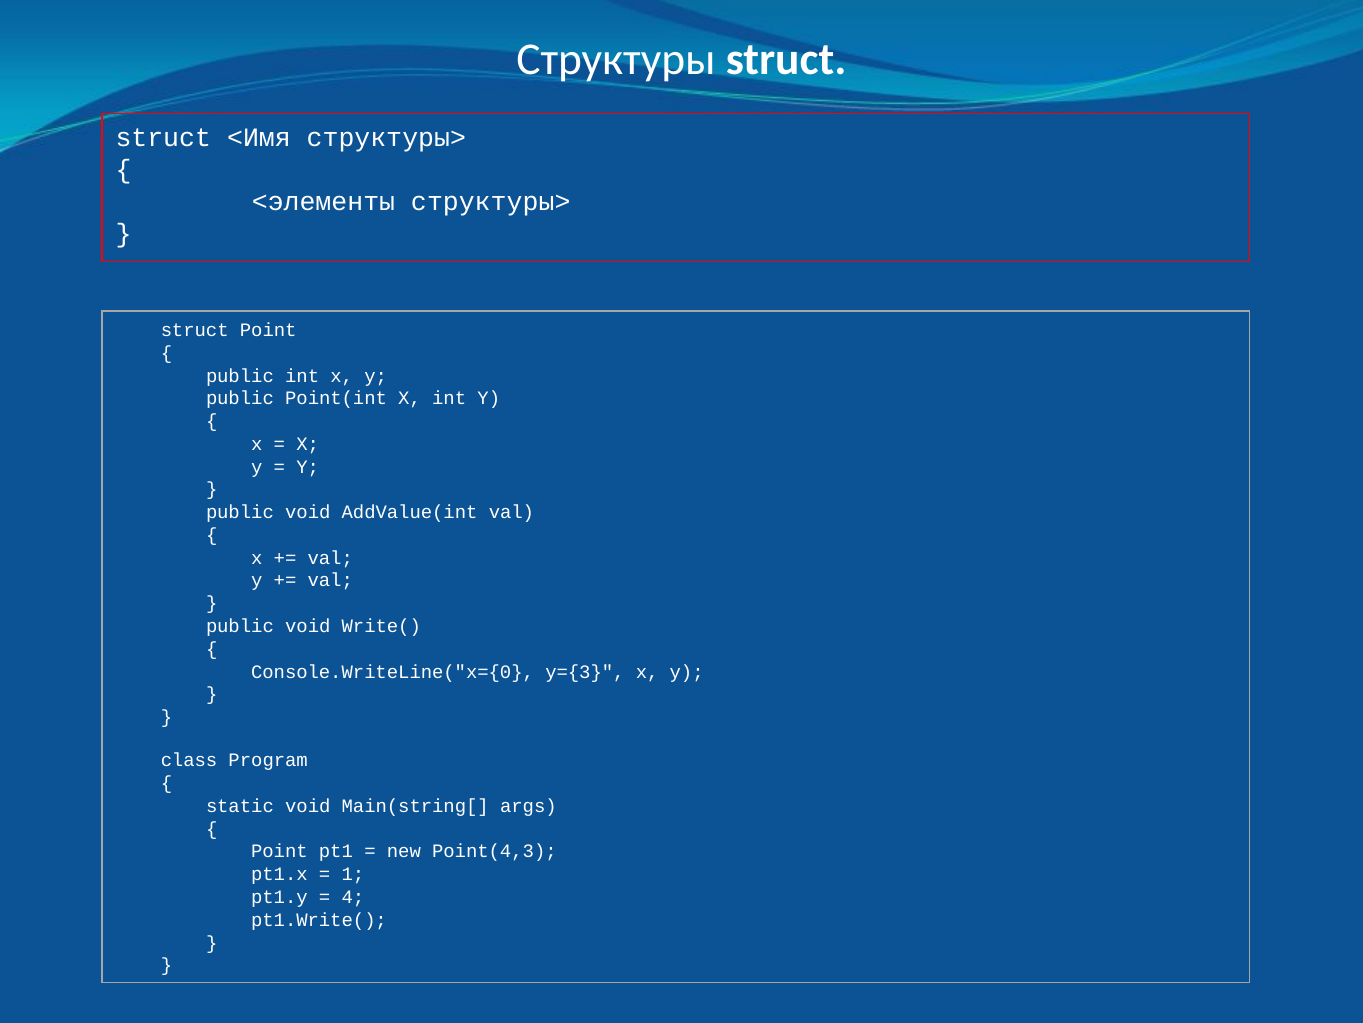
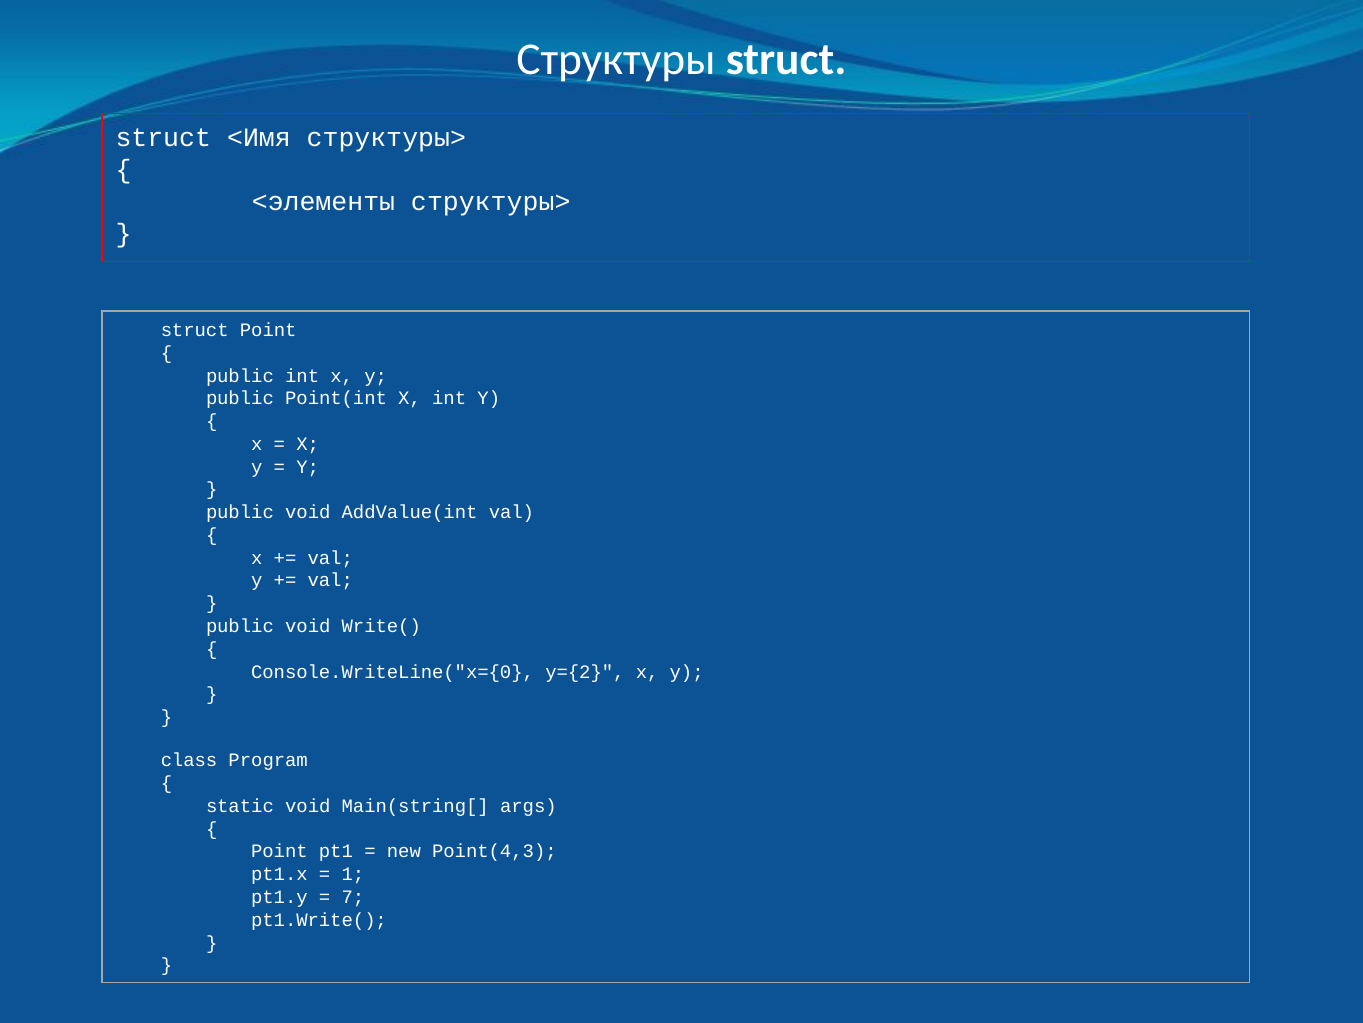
y={3: y={3 -> y={2 (585, 671)
4: 4 -> 7 (353, 897)
